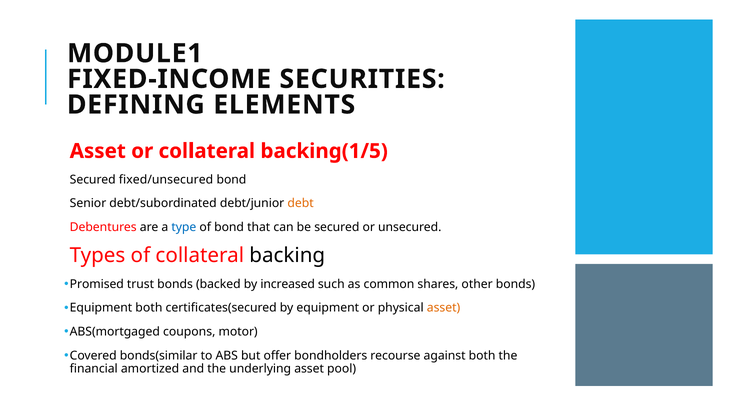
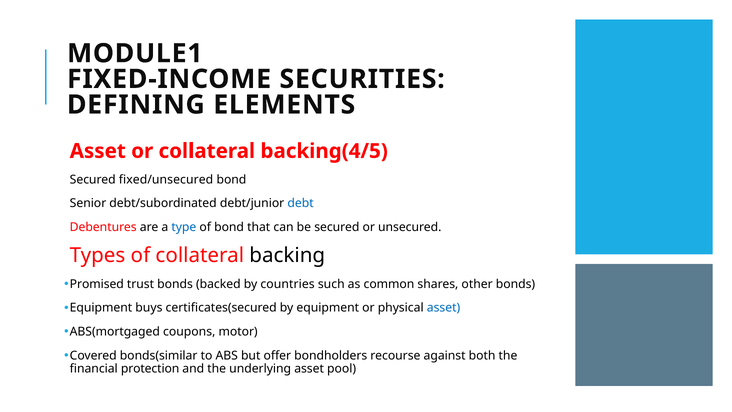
backing(1/5: backing(1/5 -> backing(4/5 (324, 151)
debt colour: orange -> blue (301, 203)
increased: increased -> countries (288, 284)
Equipment both: both -> buys (149, 308)
asset colour: orange -> blue (443, 308)
amortized: amortized -> protection (150, 369)
